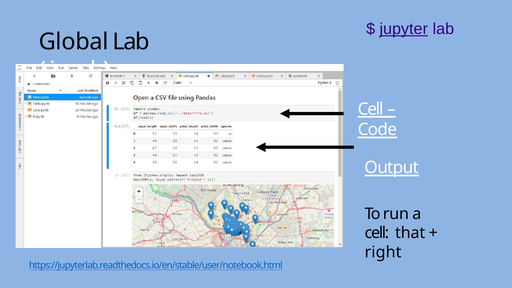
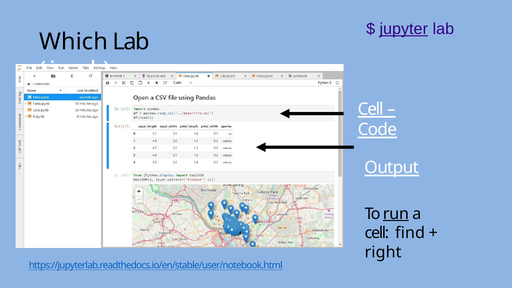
Global: Global -> Which (73, 42)
run underline: none -> present (396, 214)
that: that -> find (410, 233)
